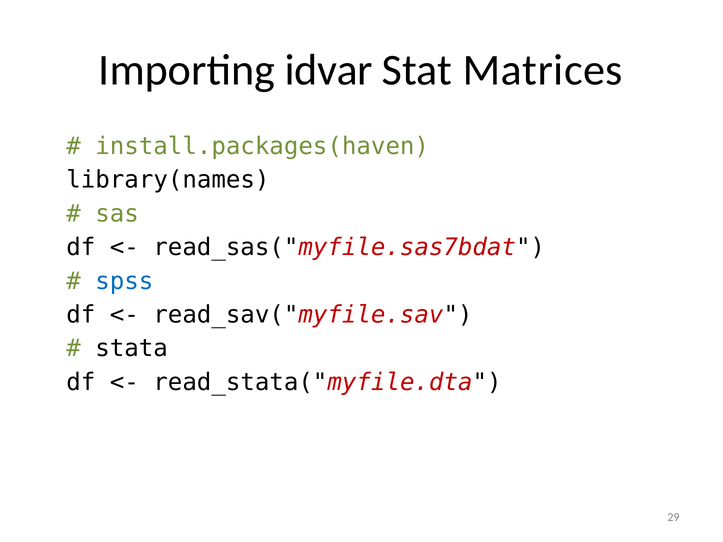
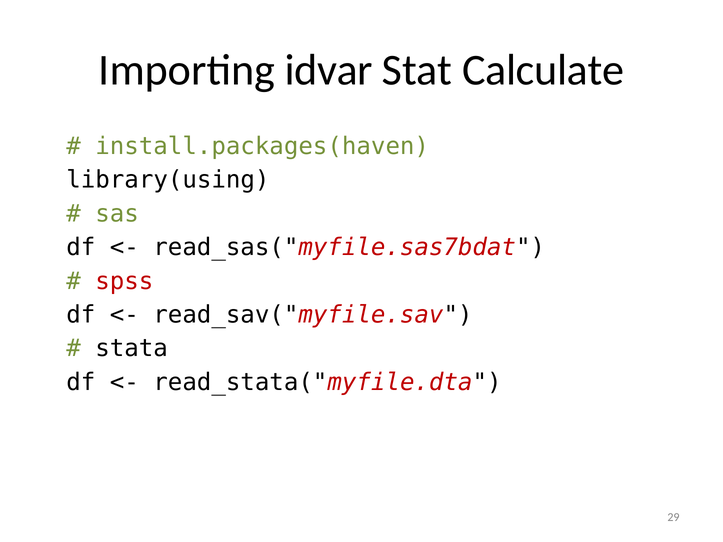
Matrices: Matrices -> Calculate (543, 70)
library(names: library(names -> library(using (168, 180)
spss colour: blue -> red (124, 281)
